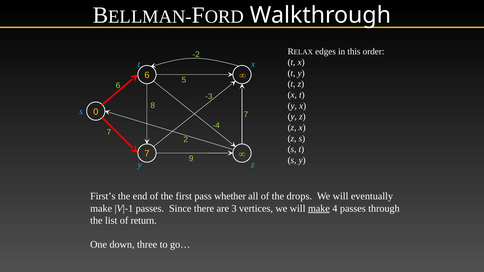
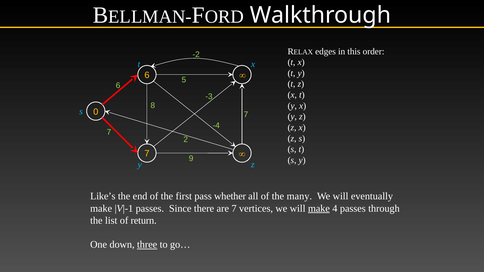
First’s: First’s -> Like’s (103, 196)
drops: drops -> many (299, 196)
are 3: 3 -> 7 (234, 209)
three underline: none -> present (147, 245)
